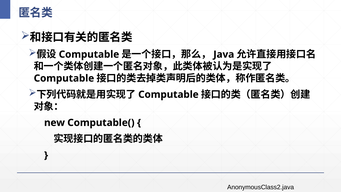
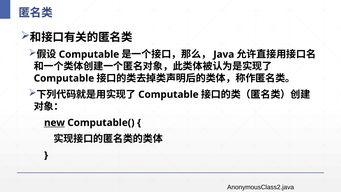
new underline: none -> present (54, 123)
